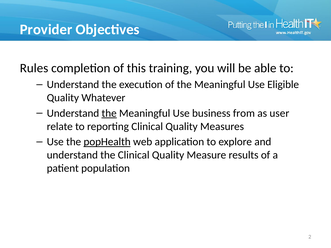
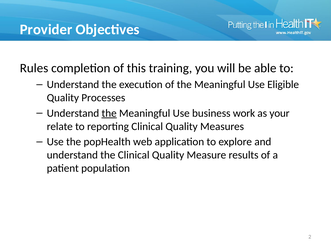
Whatever: Whatever -> Processes (103, 98)
from: from -> work (244, 113)
user: user -> your (280, 113)
popHealth underline: present -> none (107, 142)
